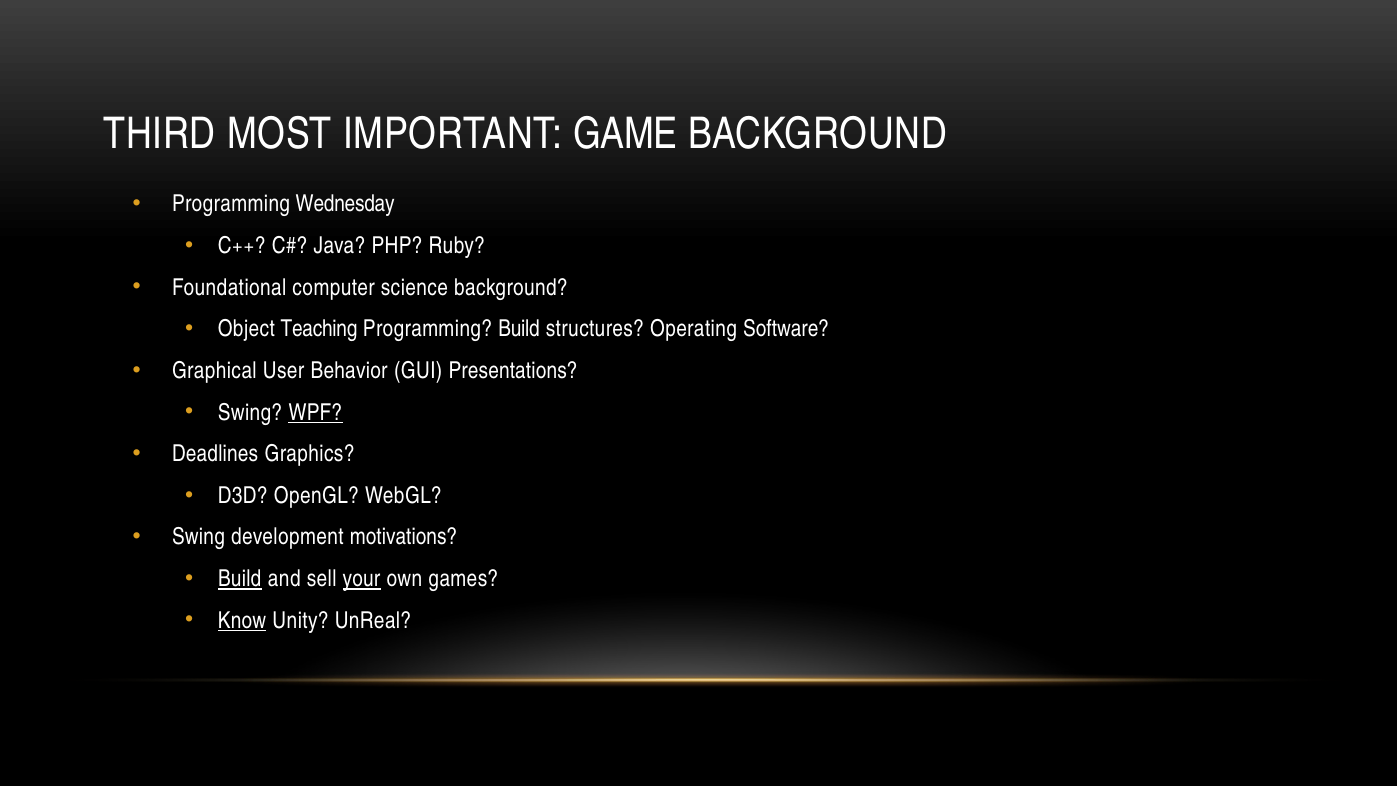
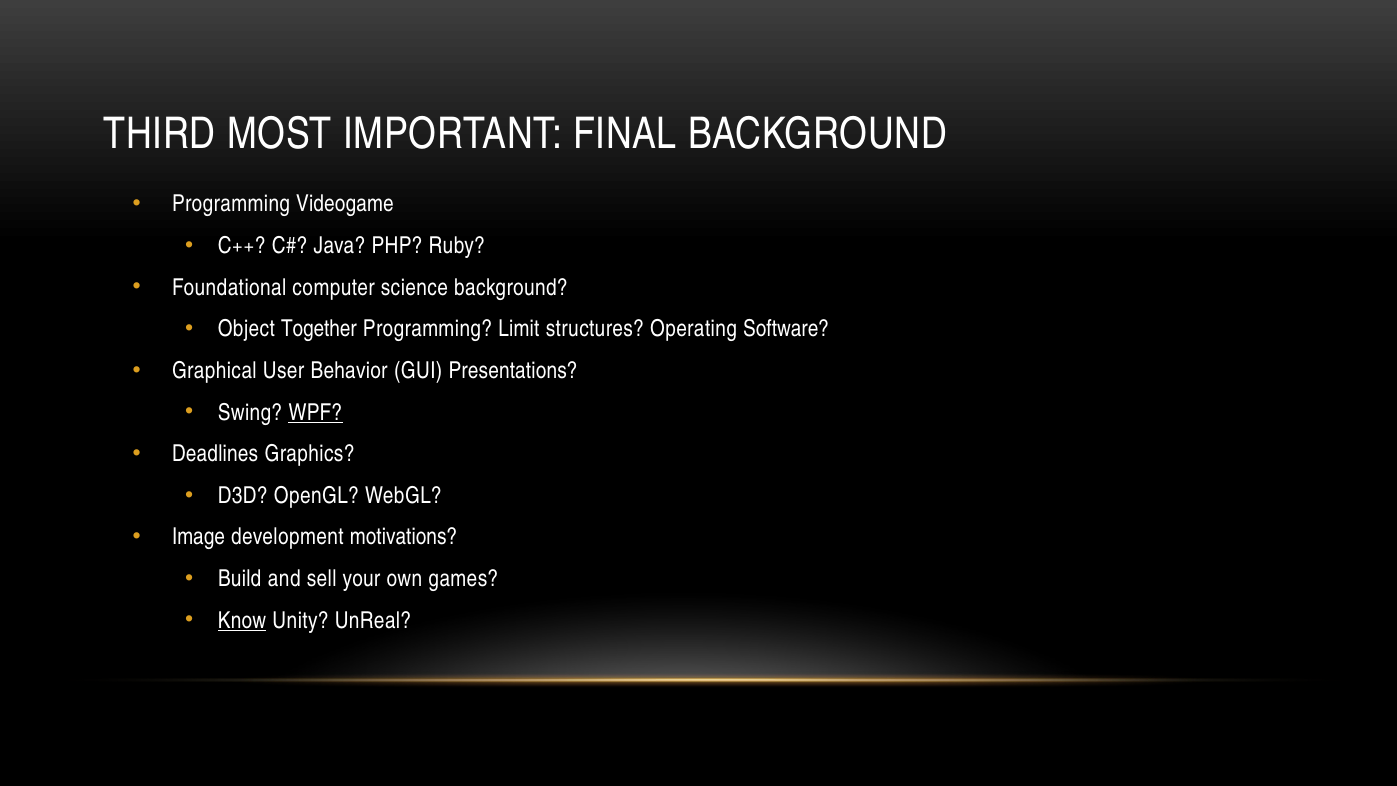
GAME: GAME -> FINAL (625, 134)
Wednesday: Wednesday -> Videogame (345, 204)
Teaching: Teaching -> Together (319, 329)
Programming Build: Build -> Limit (519, 329)
Swing: Swing -> Image (199, 537)
Build underline: present -> none (240, 579)
your underline: present -> none (361, 579)
